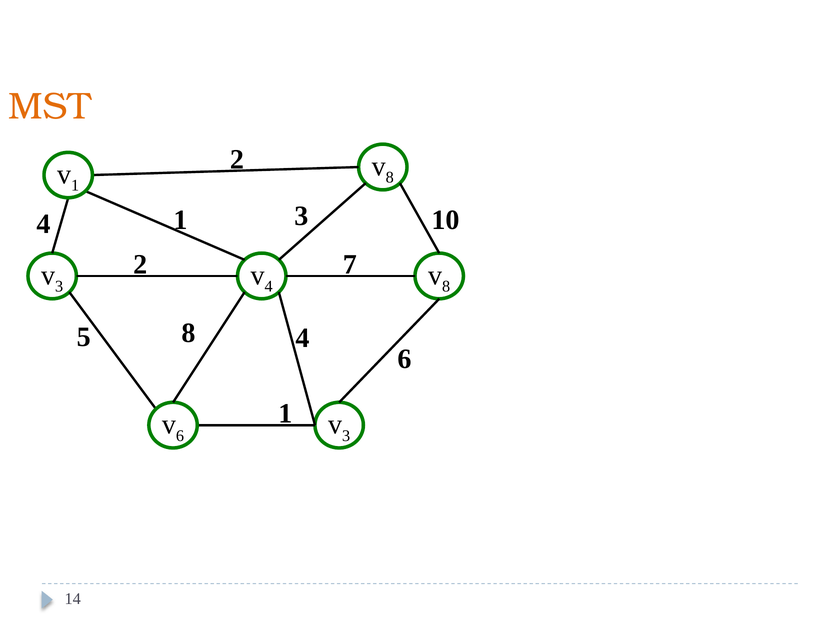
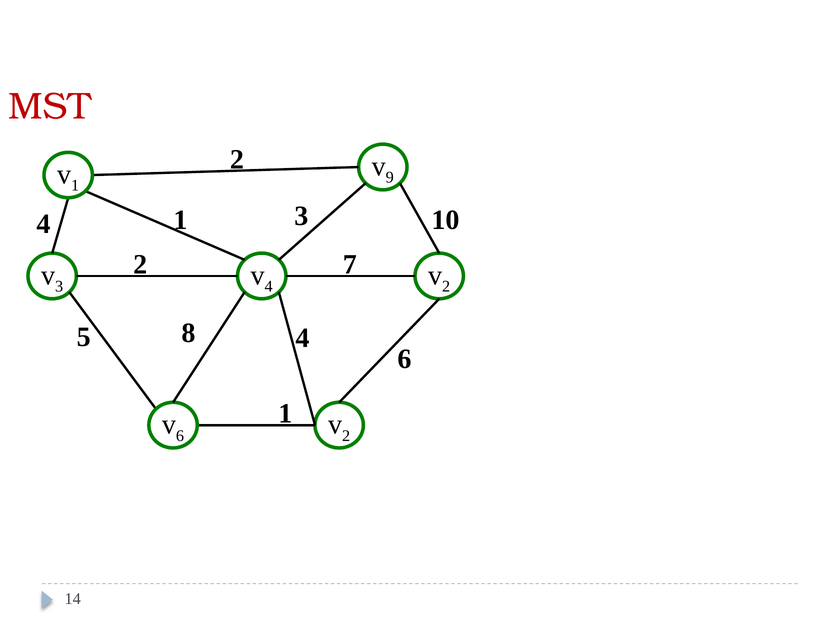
MST colour: orange -> red (50, 106)
8: 8 -> 9 (390, 178)
8: 8 -> 2 (446, 286)
3: 3 -> 2 (346, 436)
